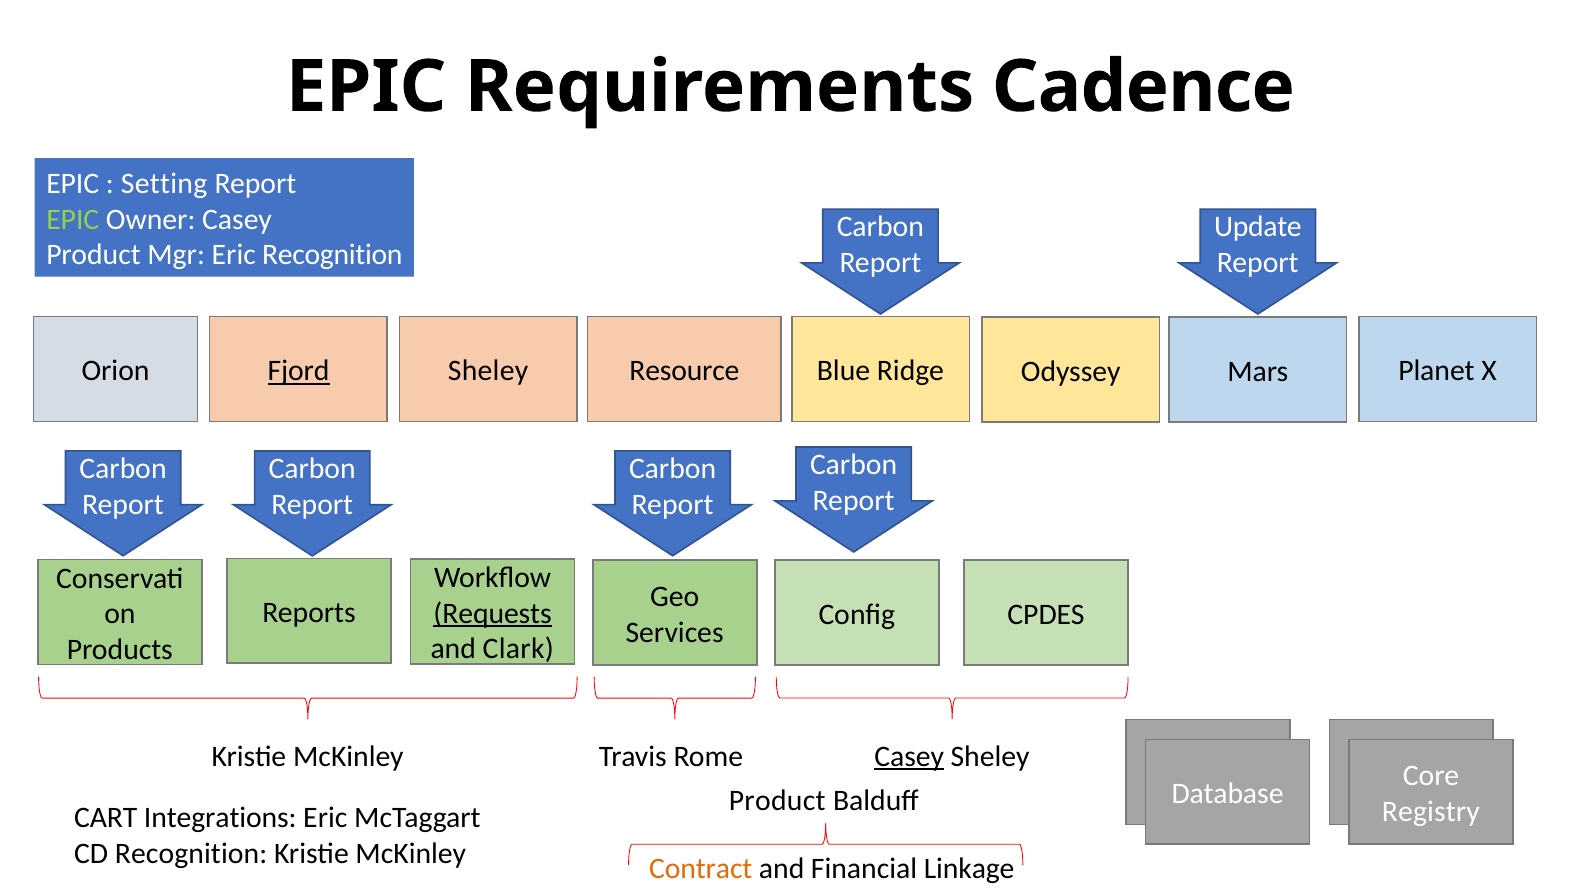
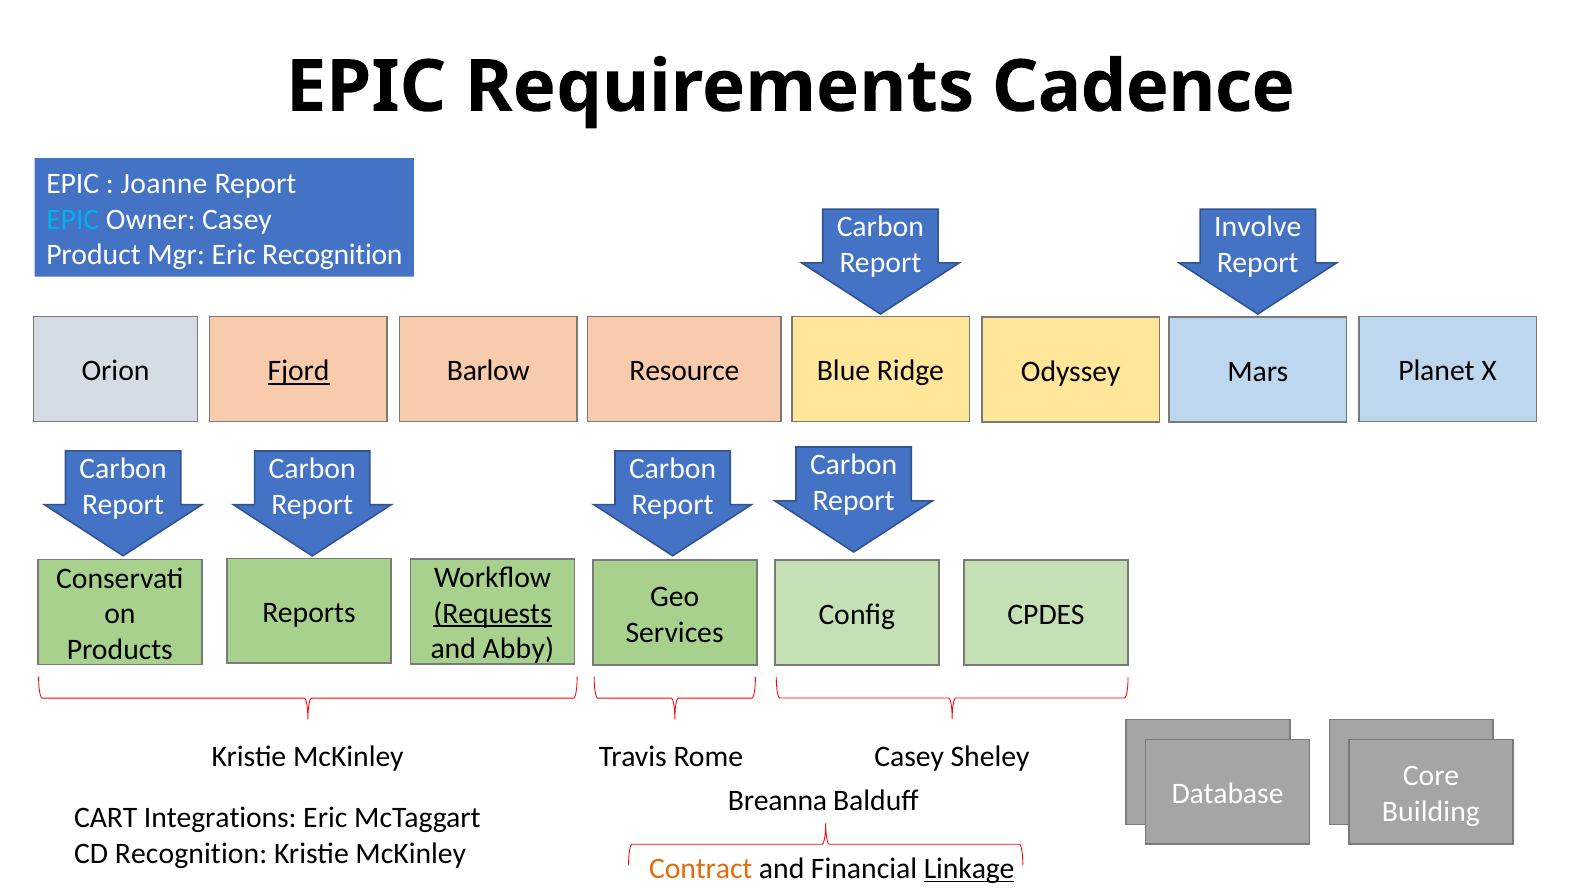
Setting: Setting -> Joanne (164, 184)
EPIC colour: light green -> light blue (73, 219)
Update: Update -> Involve (1258, 227)
Sheley: Sheley -> Barlow (488, 371)
Clark: Clark -> Abby (518, 649)
Casey underline: present -> none (909, 757)
Product: Product -> Breanna (777, 801)
Registry: Registry -> Building (1431, 812)
Linkage underline: none -> present (969, 869)
